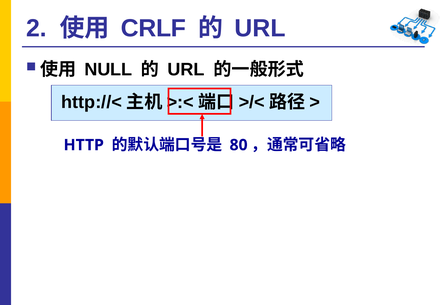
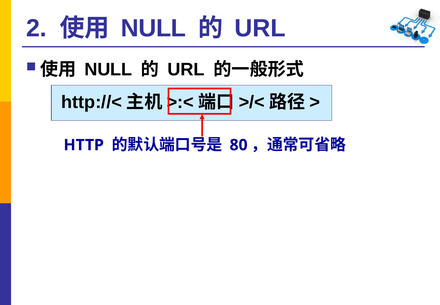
CRLF: CRLF -> NULL (153, 28)
